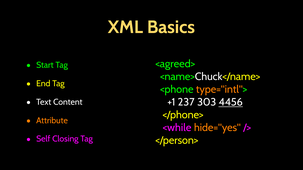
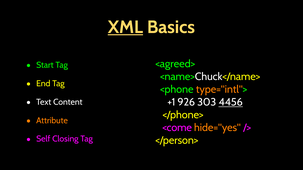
XML underline: none -> present (125, 27)
237: 237 -> 926 (186, 102)
<while: <while -> <come (177, 128)
